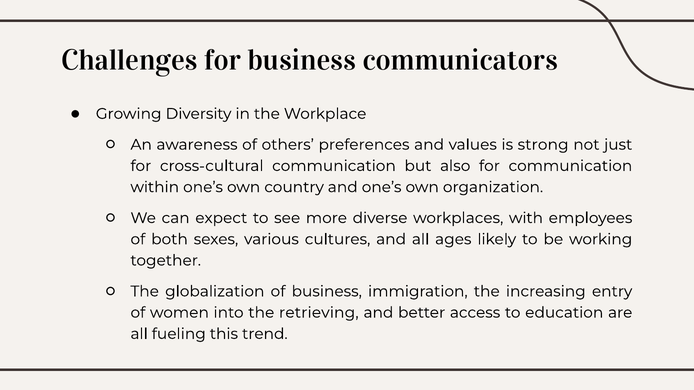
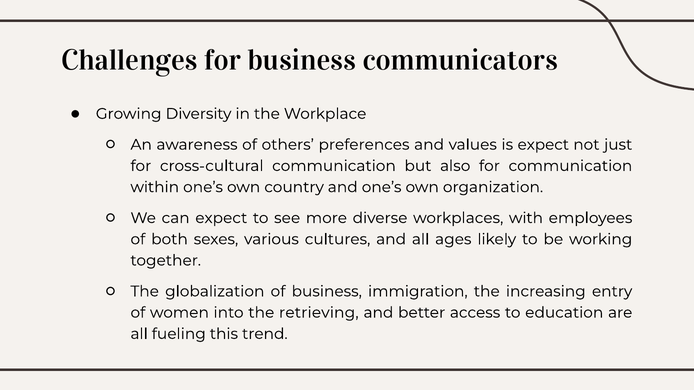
is strong: strong -> expect (543, 145)
